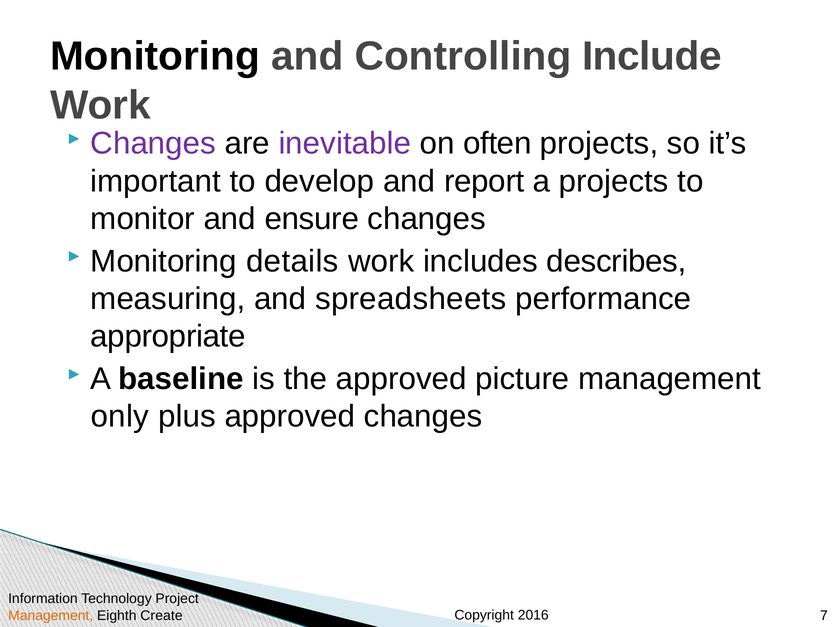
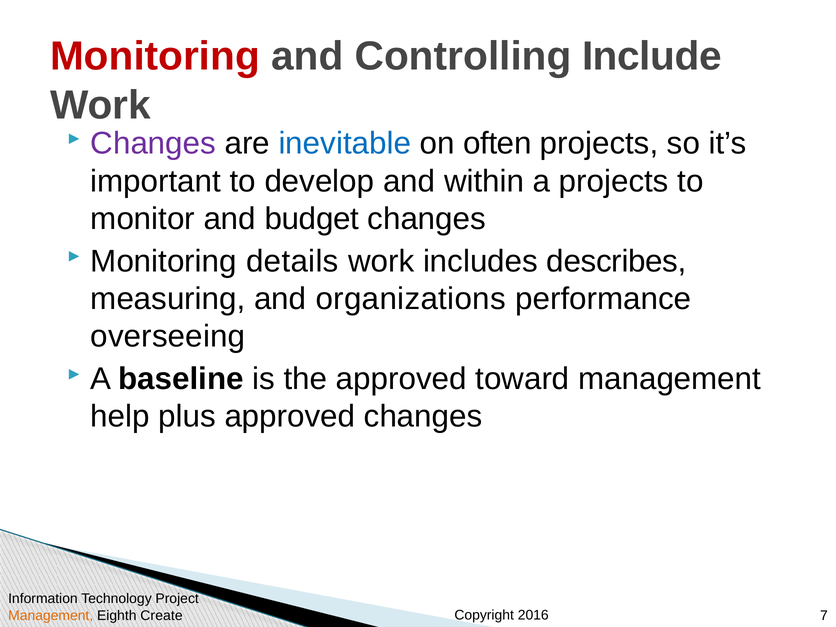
Monitoring colour: black -> red (155, 56)
inevitable colour: purple -> blue (345, 144)
report: report -> within (484, 181)
ensure: ensure -> budget (312, 219)
spreadsheets: spreadsheets -> organizations (411, 299)
appropriate: appropriate -> overseeing (168, 336)
picture: picture -> toward (522, 379)
only: only -> help (120, 416)
